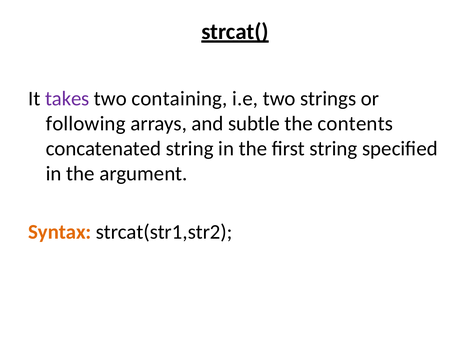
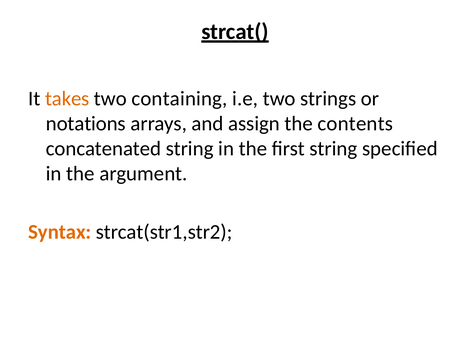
takes colour: purple -> orange (67, 99)
following: following -> notations (86, 124)
subtle: subtle -> assign (254, 124)
